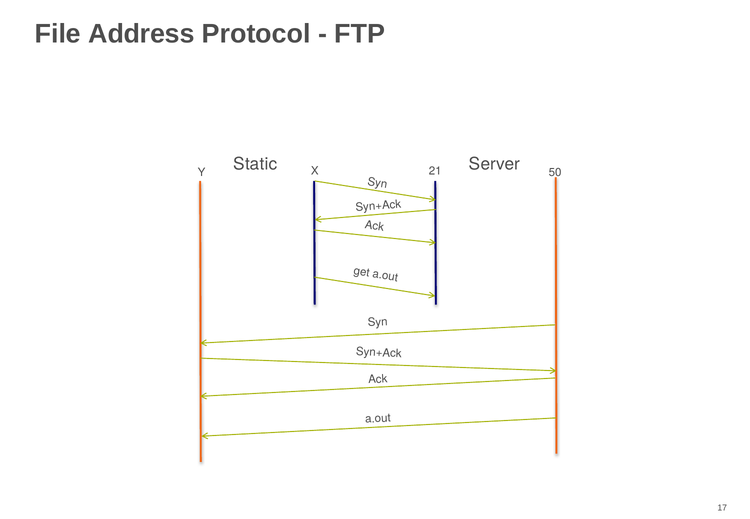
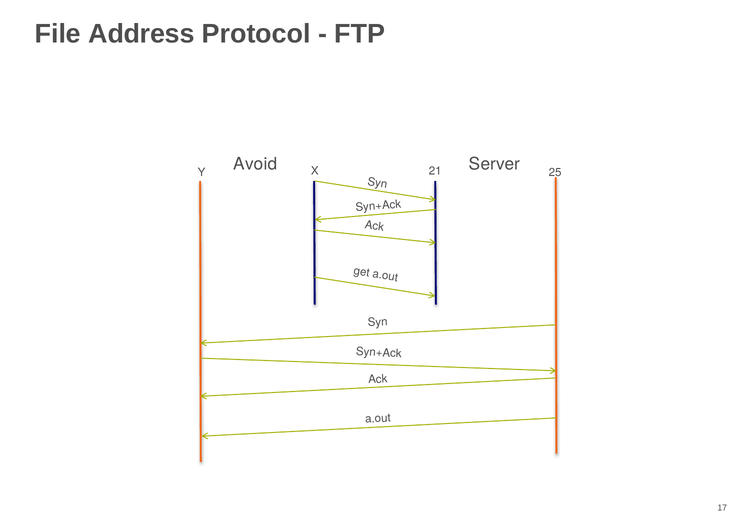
Static: Static -> Avoid (255, 164)
50: 50 -> 25 (555, 173)
